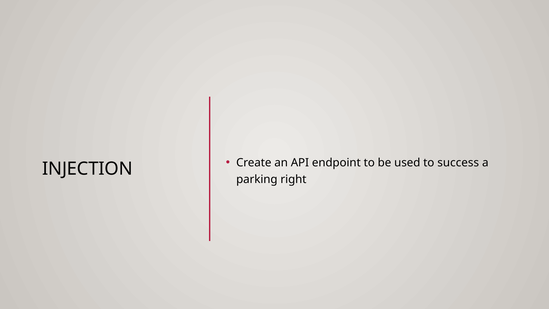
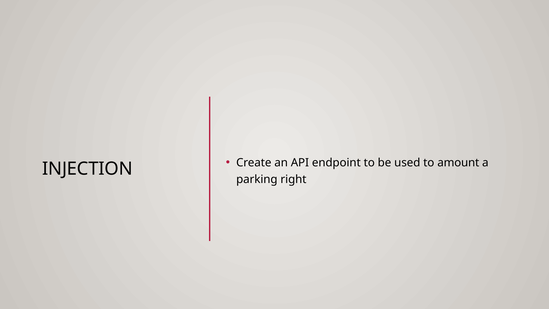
success: success -> amount (458, 163)
